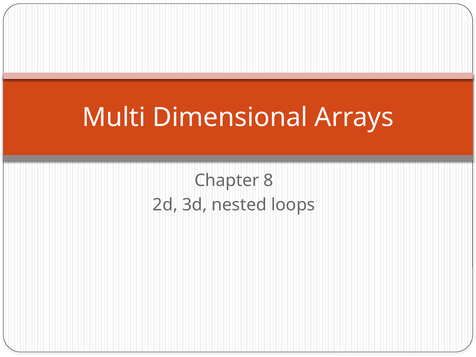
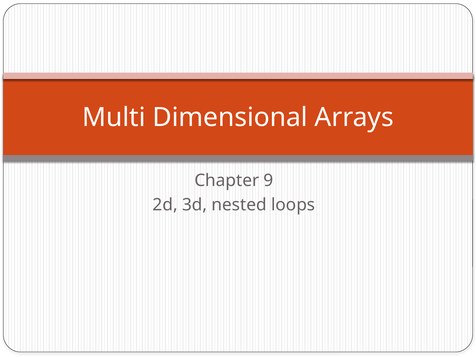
8: 8 -> 9 (269, 180)
